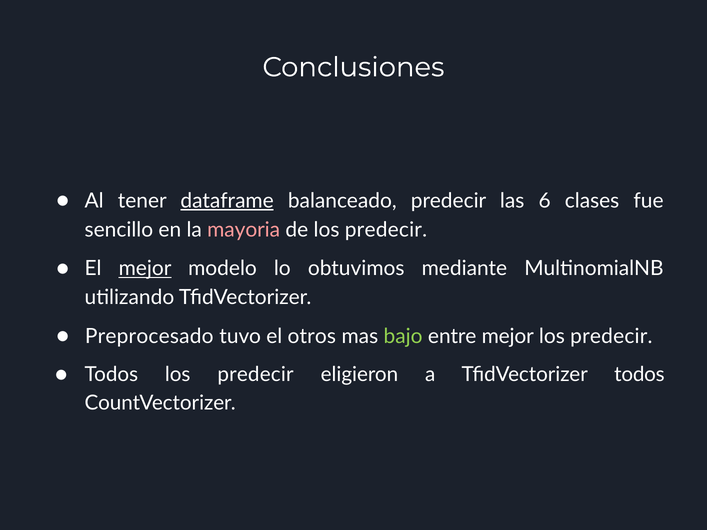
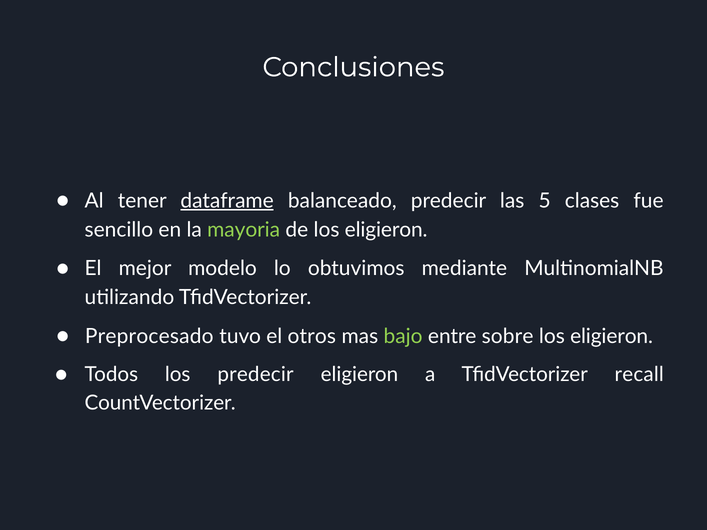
6: 6 -> 5 (545, 201)
mayoria colour: pink -> light green (244, 230)
de los predecir: predecir -> eligieron (386, 230)
mejor underline: present -> none (145, 269)
entre mejor: mejor -> sobre (508, 336)
predecir: predecir -> eligieron (612, 336)
TfidVectorizer todos: todos -> recall (639, 375)
